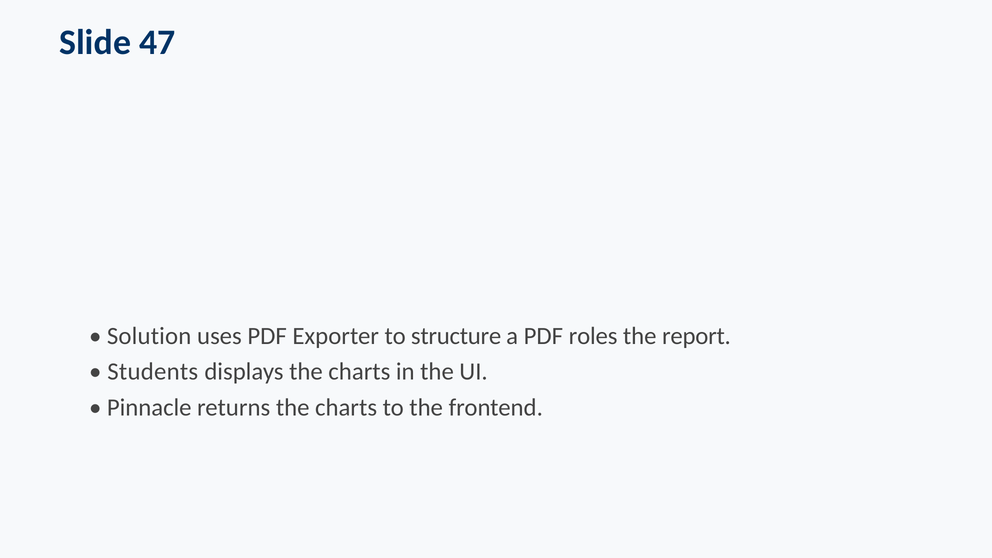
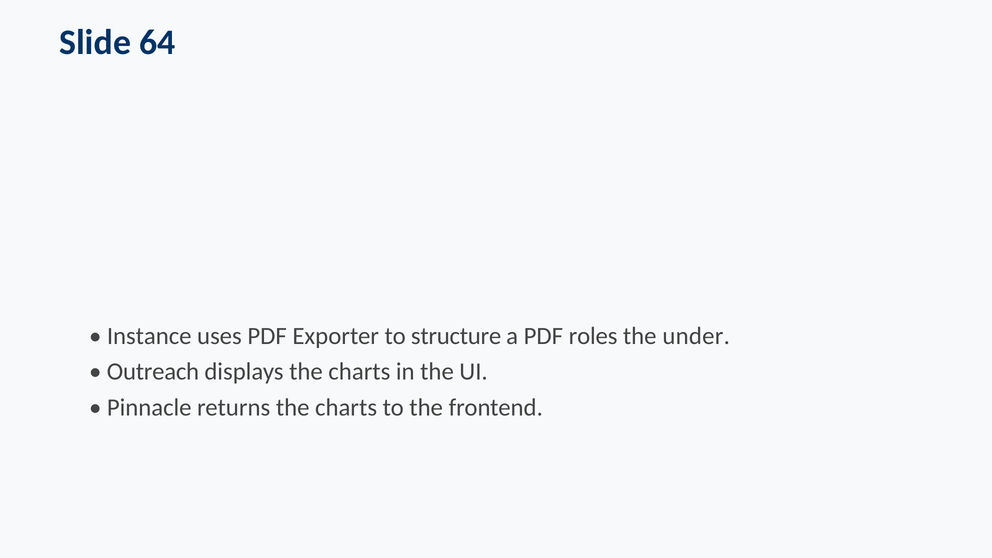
47: 47 -> 64 (157, 42)
Solution: Solution -> Instance (149, 336)
report: report -> under (696, 336)
Students: Students -> Outreach (153, 372)
